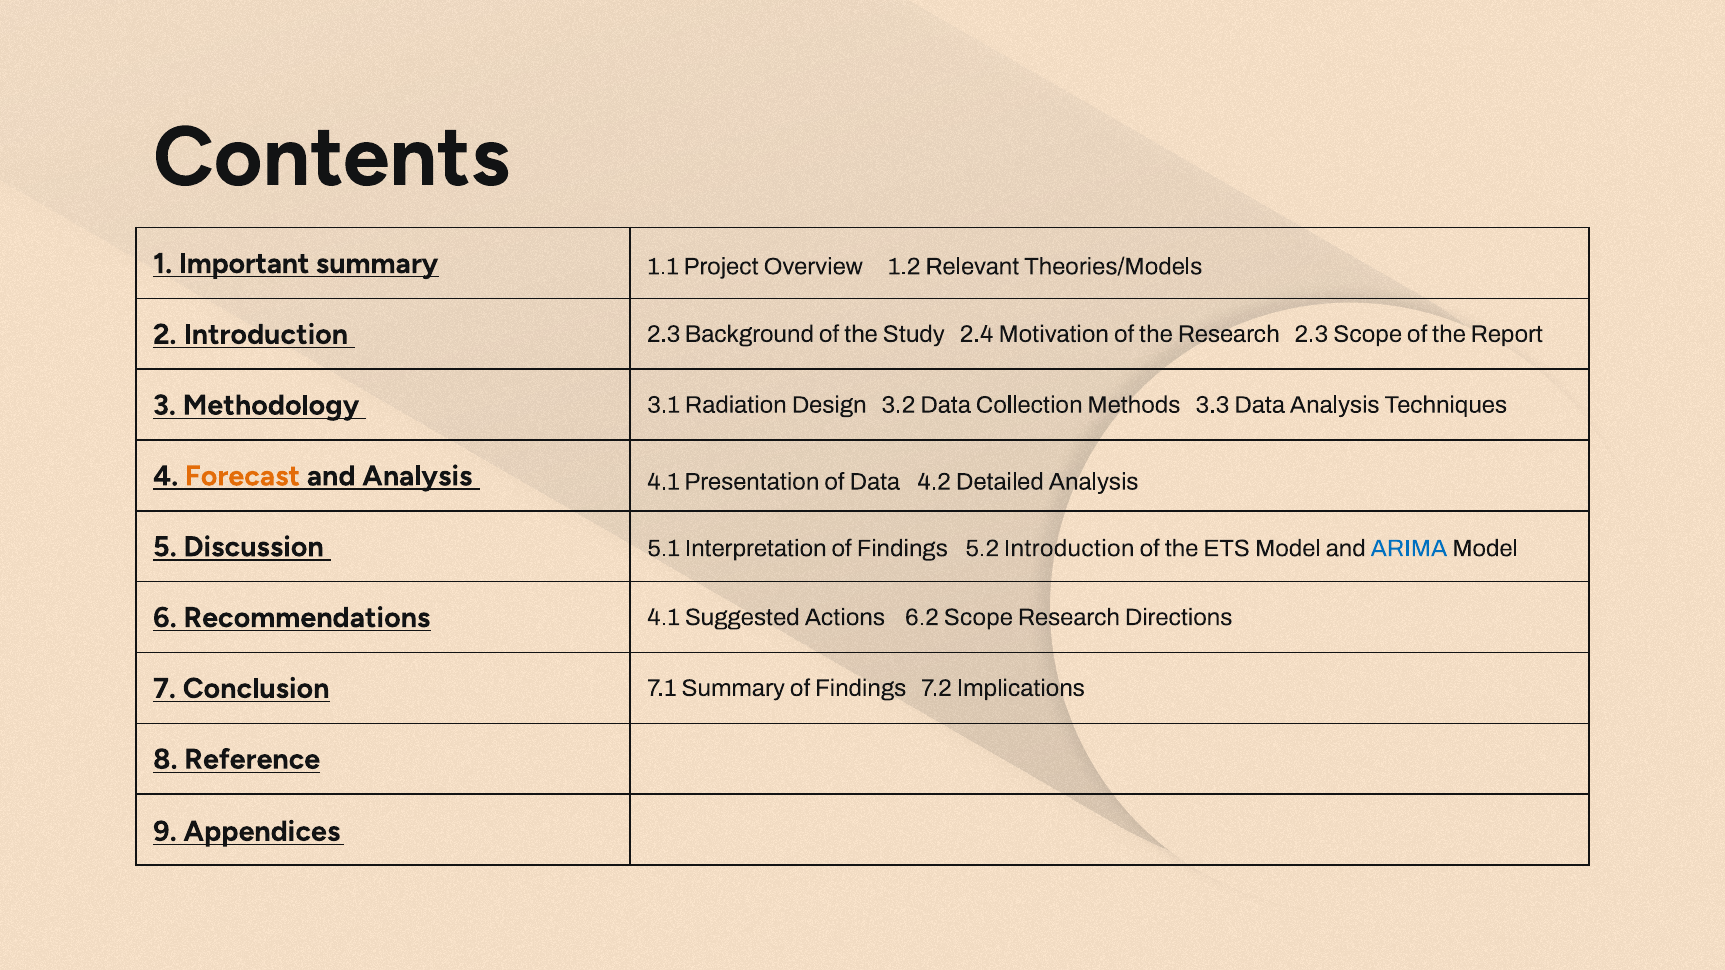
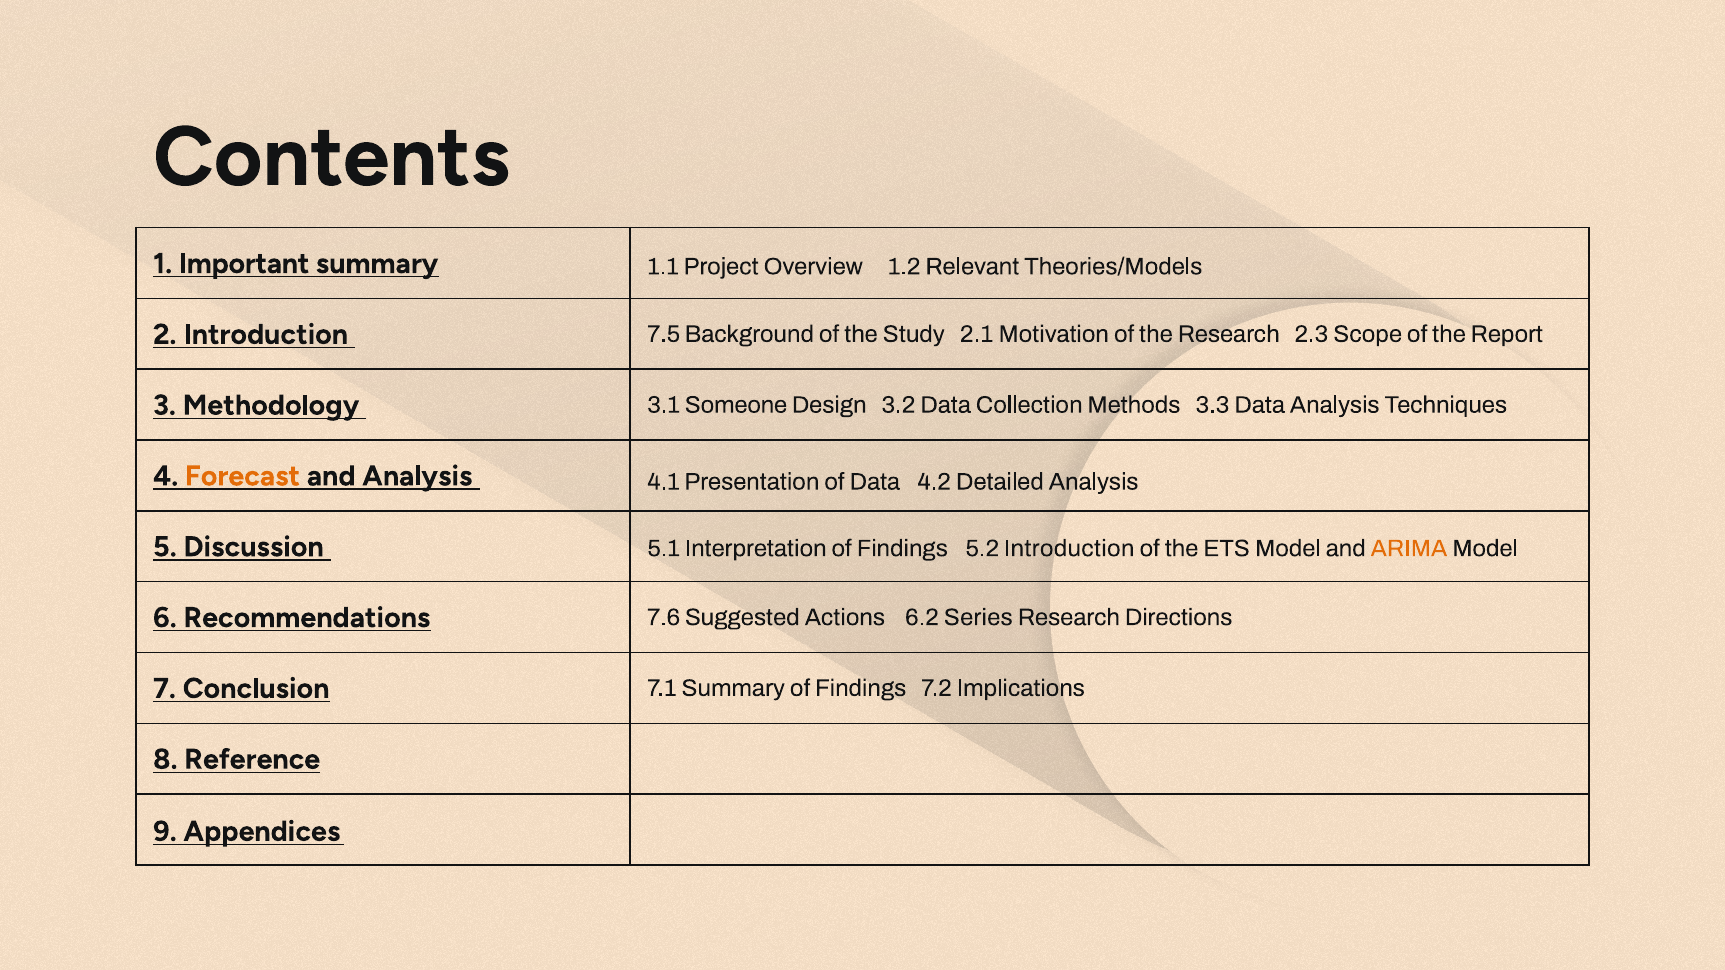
Introduction 2.3: 2.3 -> 7.5 (664, 334)
2.4: 2.4 -> 2.1 (976, 334)
Radiation: Radiation -> Someone (736, 405)
ARIMA colour: blue -> orange (1409, 549)
Recommendations 4.1: 4.1 -> 7.6 (664, 617)
6.2 Scope: Scope -> Series (978, 617)
